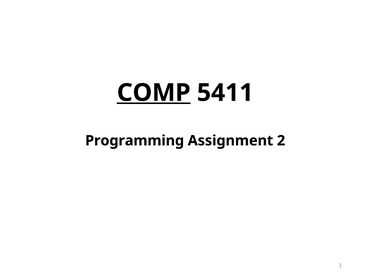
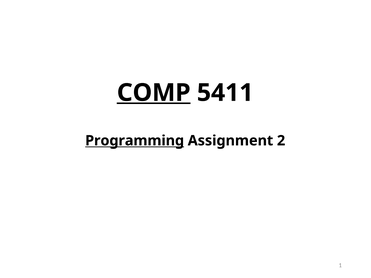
Programming underline: none -> present (135, 141)
